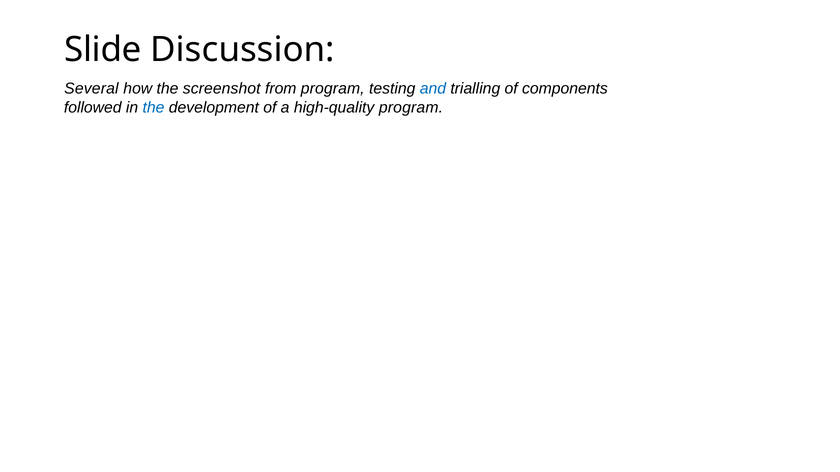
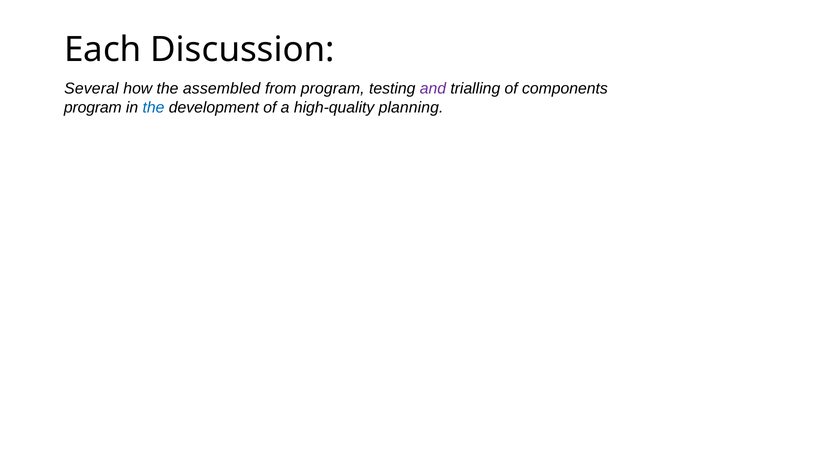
Slide: Slide -> Each (103, 50)
screenshot: screenshot -> assembled (222, 89)
and colour: blue -> purple (433, 89)
followed: followed -> program (93, 107)
high-quality program: program -> planning (411, 107)
